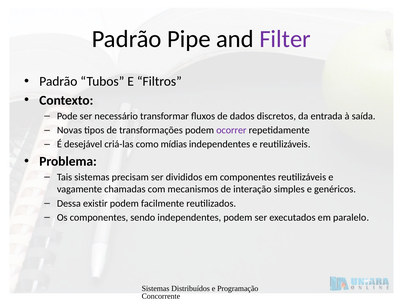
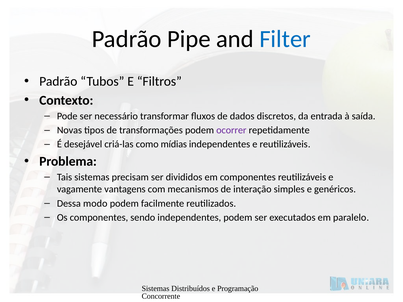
Filter colour: purple -> blue (285, 39)
chamadas: chamadas -> vantagens (125, 189)
existir: existir -> modo (95, 204)
